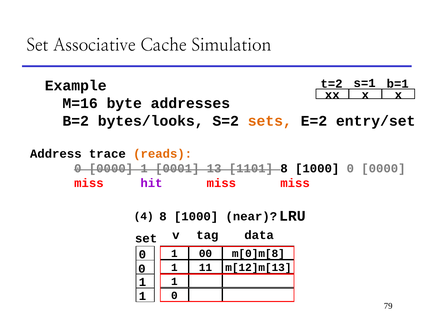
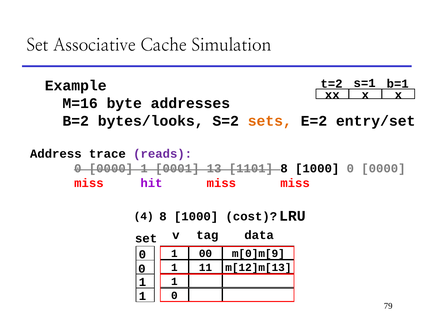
reads colour: orange -> purple (163, 154)
near: near -> cost (251, 216)
m[0]m[8: m[0]m[8 -> m[0]m[9 (258, 253)
